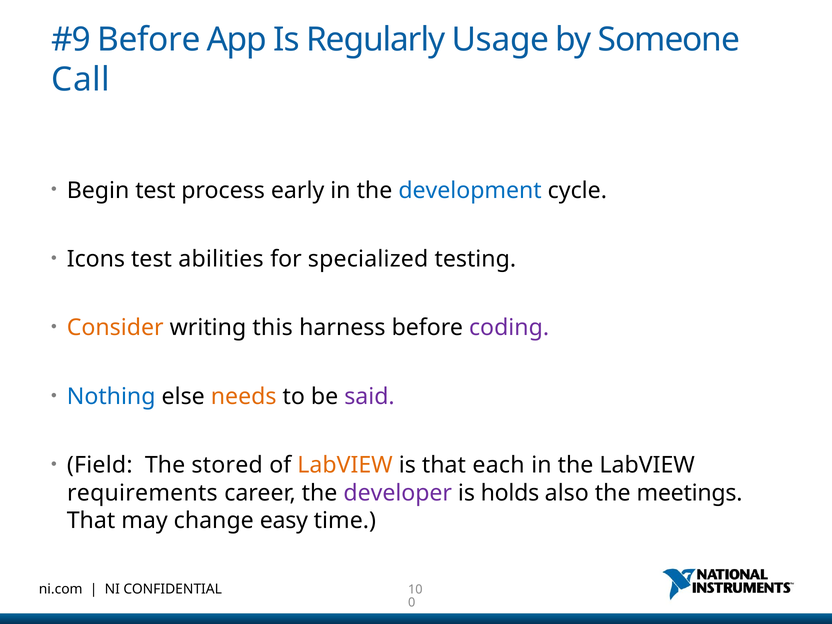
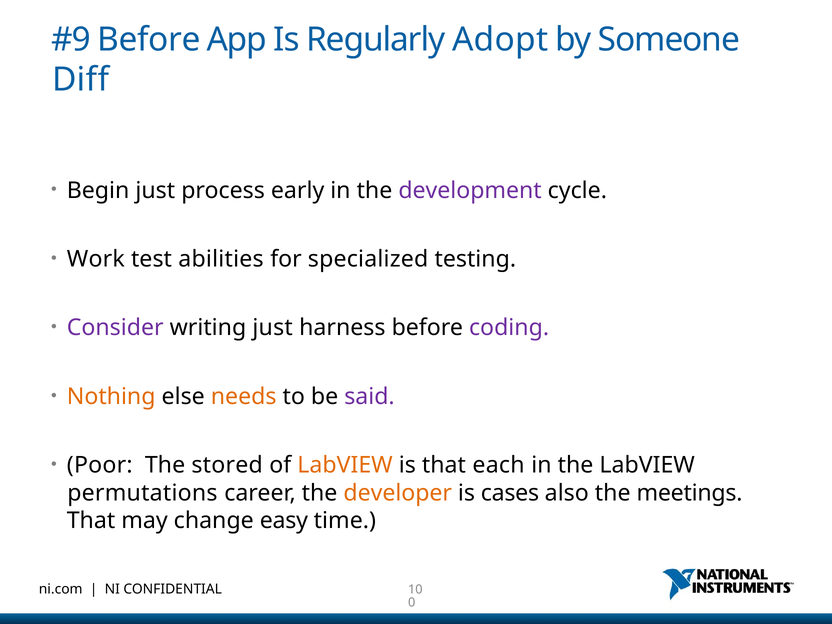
Usage: Usage -> Adopt (500, 40)
Call: Call -> Diff (81, 80)
Begin test: test -> just (155, 190)
development colour: blue -> purple (470, 190)
Icons: Icons -> Work (96, 259)
Consider colour: orange -> purple (115, 328)
writing this: this -> just (273, 328)
Nothing colour: blue -> orange (111, 397)
Field: Field -> Poor (100, 465)
requirements: requirements -> permutations (142, 493)
developer colour: purple -> orange (398, 493)
holds: holds -> cases (510, 493)
